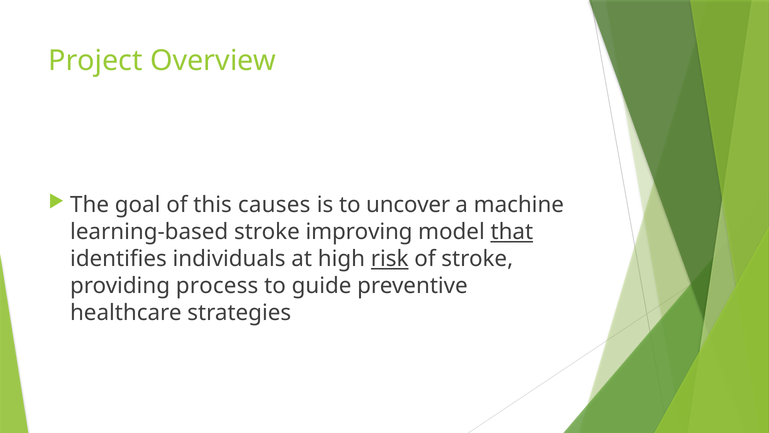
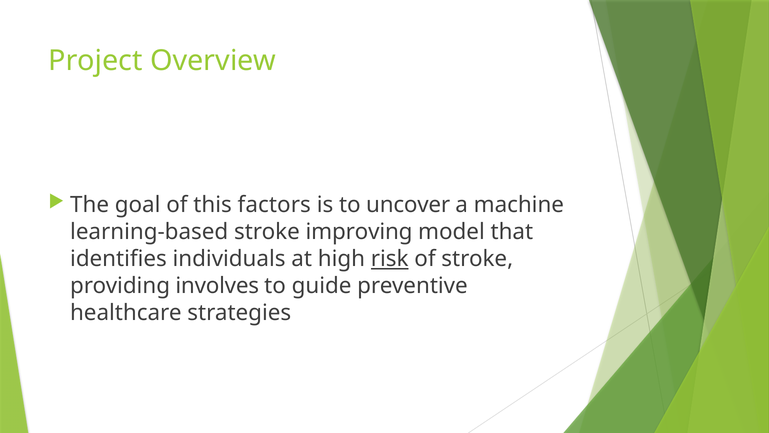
causes: causes -> factors (274, 205)
that underline: present -> none (512, 232)
process: process -> involves (217, 286)
